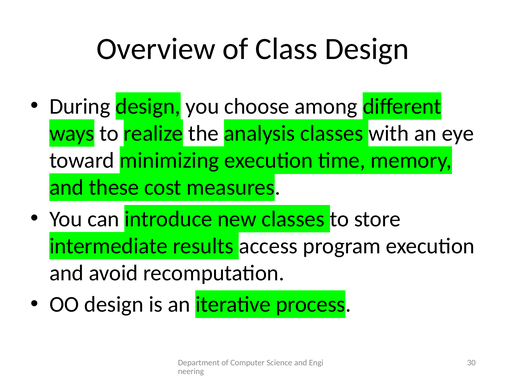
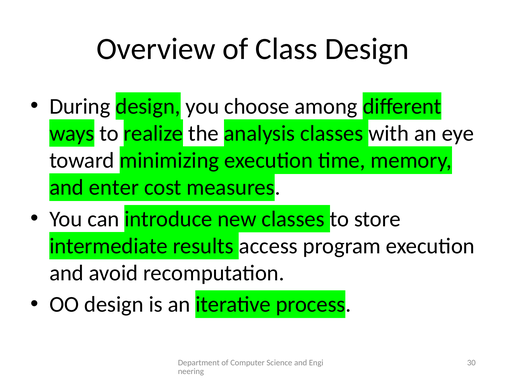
these: these -> enter (114, 187)
